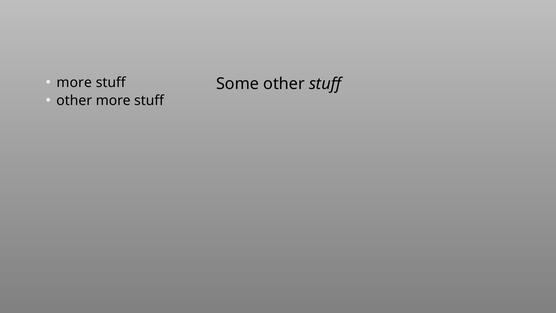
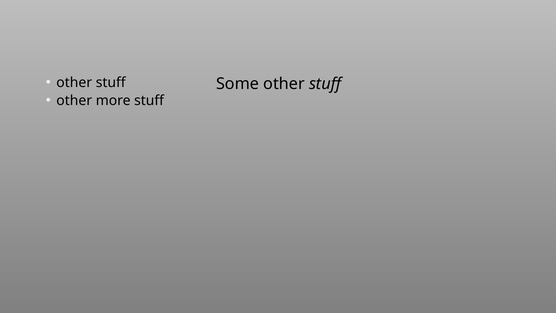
more: more -> other (74, 82)
